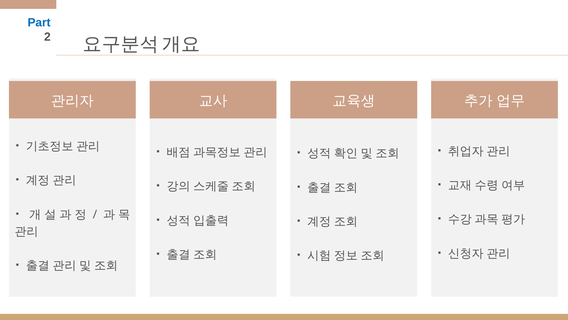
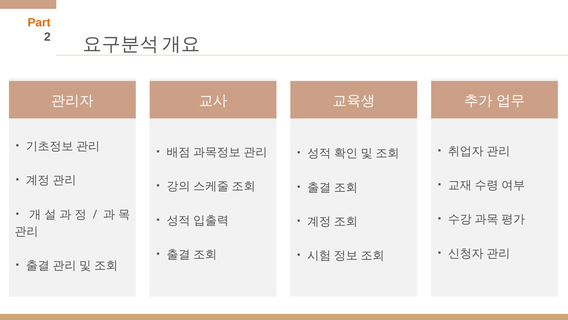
Part colour: blue -> orange (39, 23)
